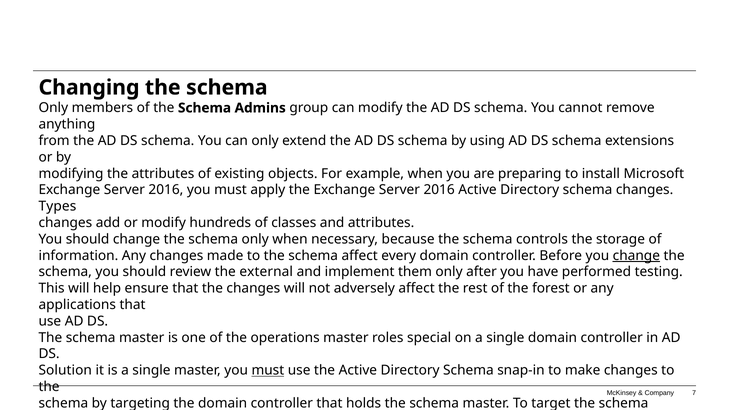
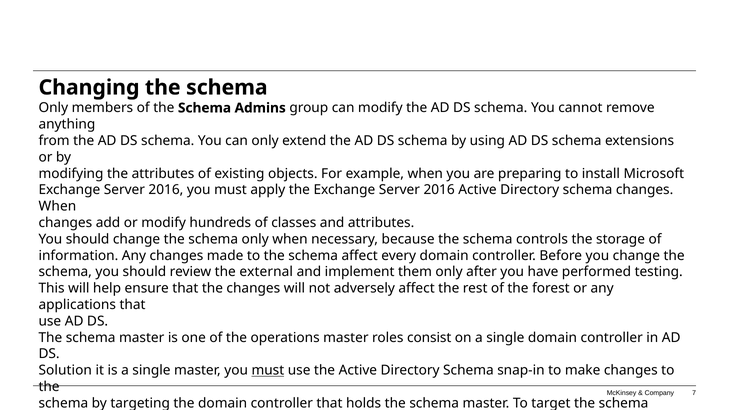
Types: Types -> When (57, 206)
change underline: present -> none (636, 256)
special: special -> consist (429, 338)
